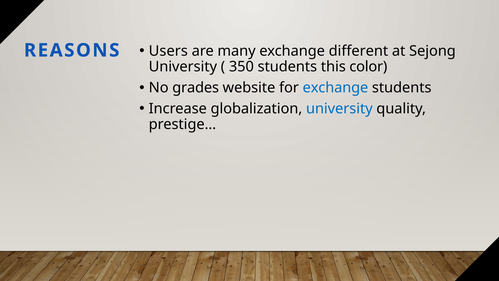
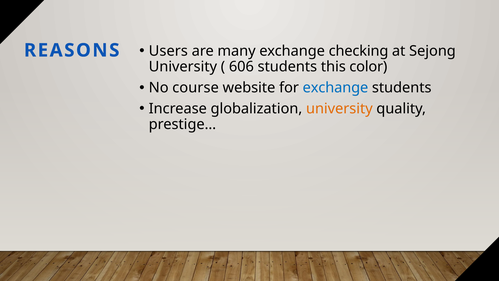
different: different -> checking (359, 51)
350: 350 -> 606 (241, 67)
grades: grades -> course (196, 88)
university colour: blue -> orange (339, 109)
